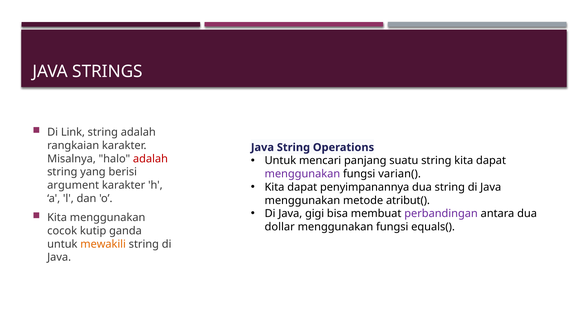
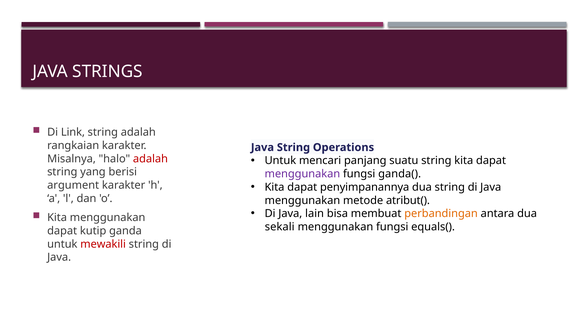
varian(: varian( -> ganda( (400, 174)
gigi: gigi -> lain (315, 213)
perbandingan colour: purple -> orange (441, 213)
dollar: dollar -> sekali (280, 227)
cocok: cocok -> dapat (62, 231)
mewakili colour: orange -> red (103, 244)
